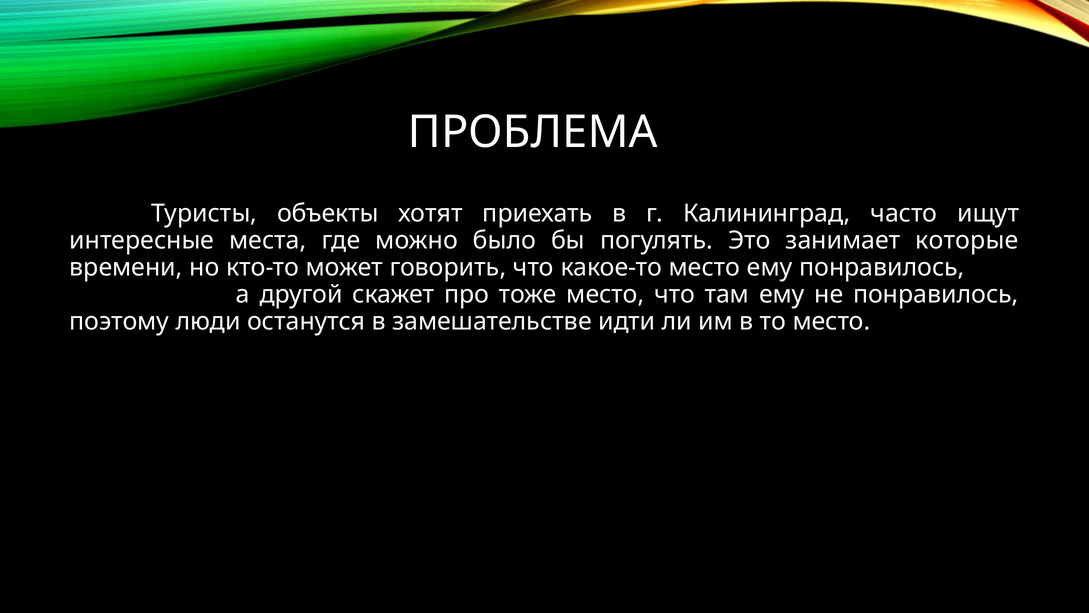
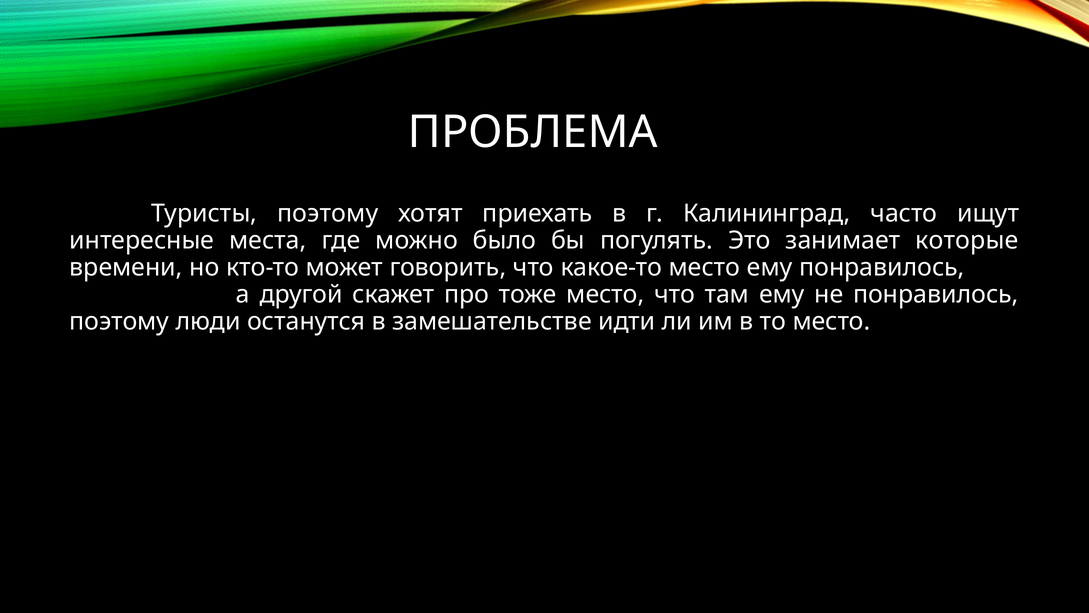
Туристы объекты: объекты -> поэтому (328, 213)
